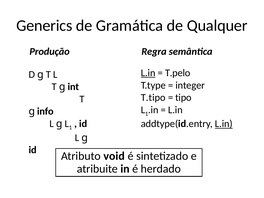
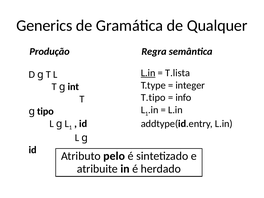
T.pelo: T.pelo -> T.lista (178, 73)
tipo: tipo -> info (183, 98)
info: info -> tipo (45, 111)
L.in underline: present -> none (224, 124)
void: void -> pelo (114, 156)
